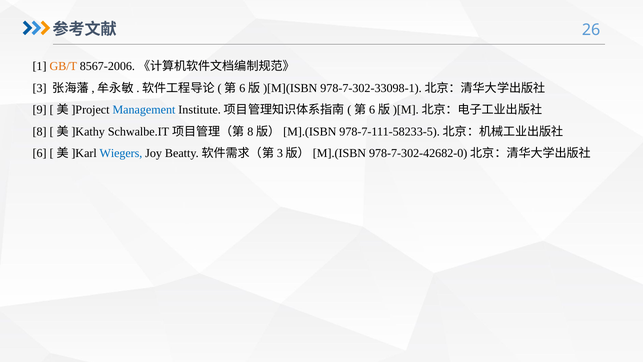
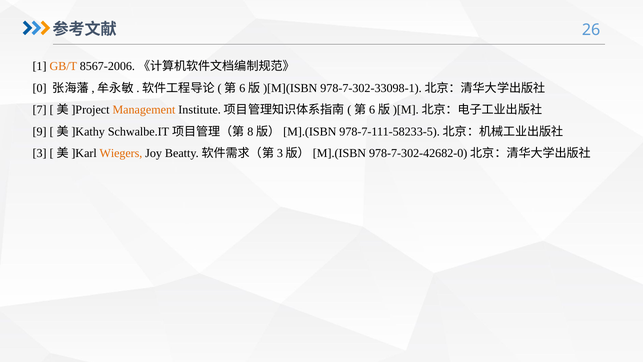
3: 3 -> 0 (40, 88)
9: 9 -> 7 (40, 110)
Management colour: blue -> orange (144, 110)
8: 8 -> 9 (40, 132)
6: 6 -> 3 (40, 153)
Wiegers colour: blue -> orange (121, 153)
